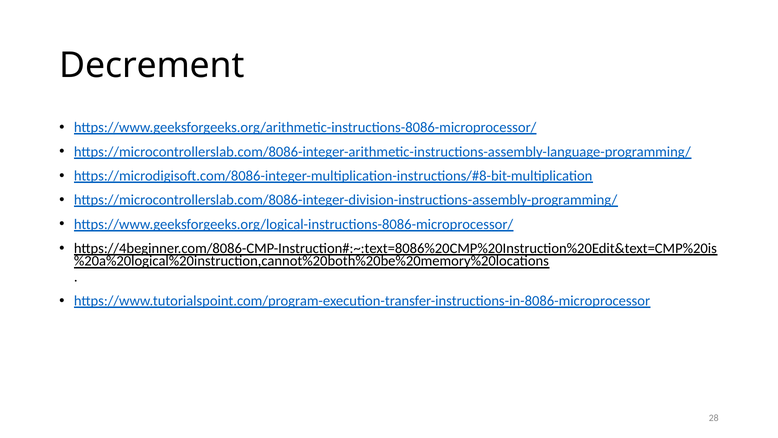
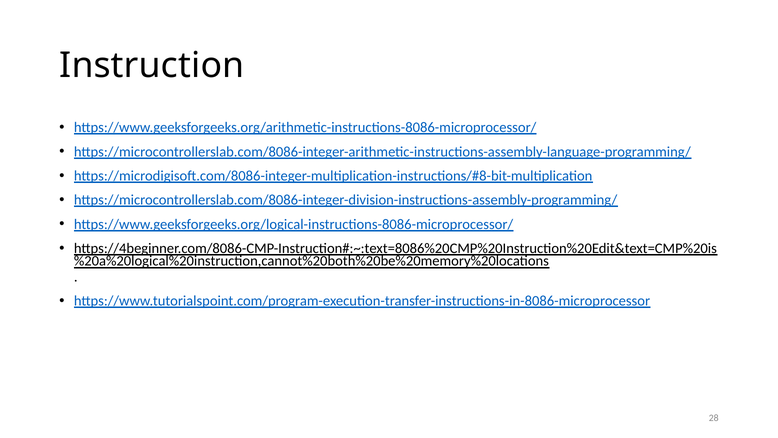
Decrement: Decrement -> Instruction (152, 65)
